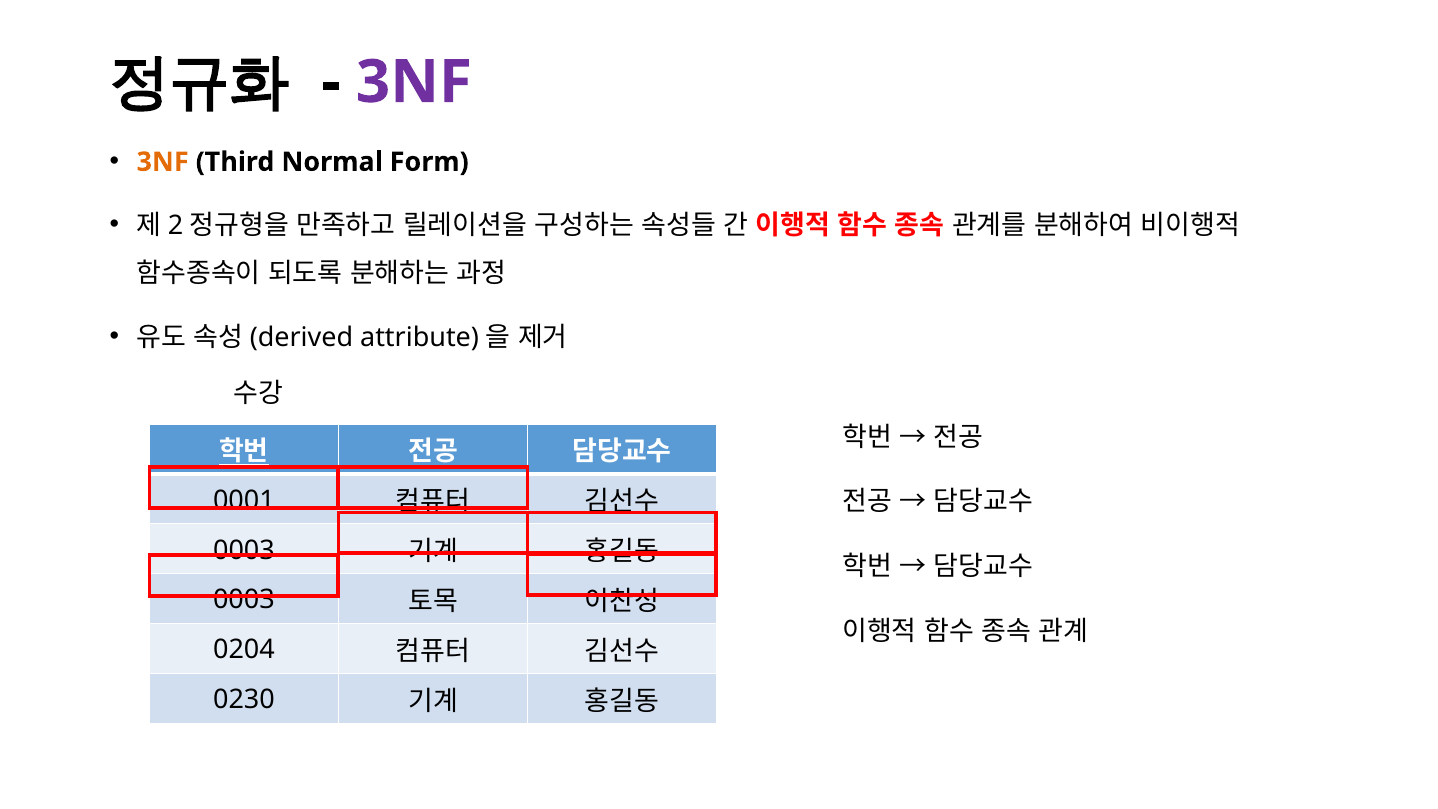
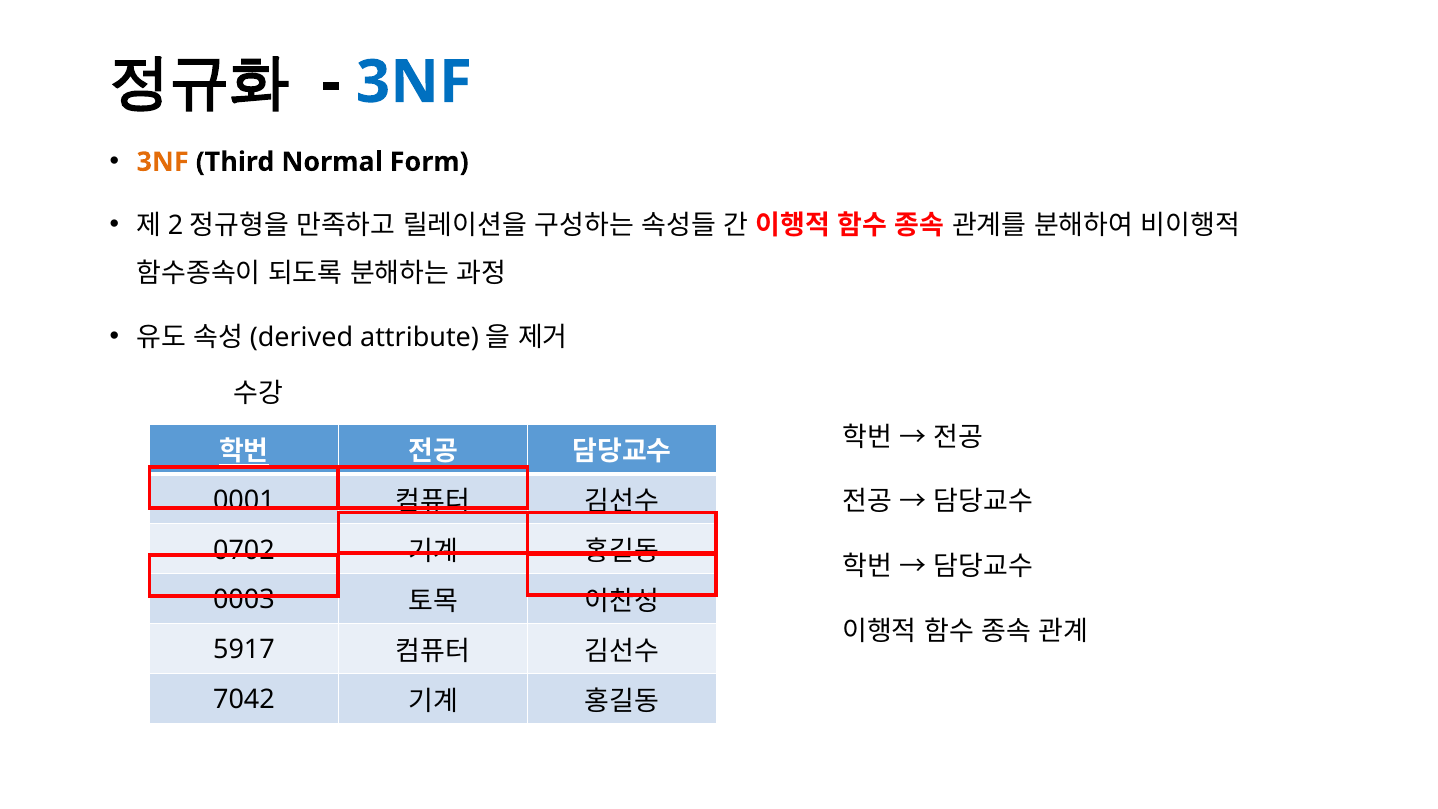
3NF colour: purple -> blue (414, 82)
0003: 0003 -> 0702 (244, 550)
0204: 0204 -> 5917 (244, 650)
0230: 0230 -> 7042 (244, 700)
